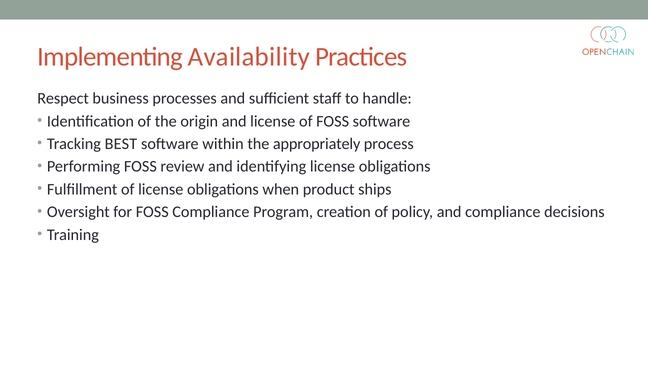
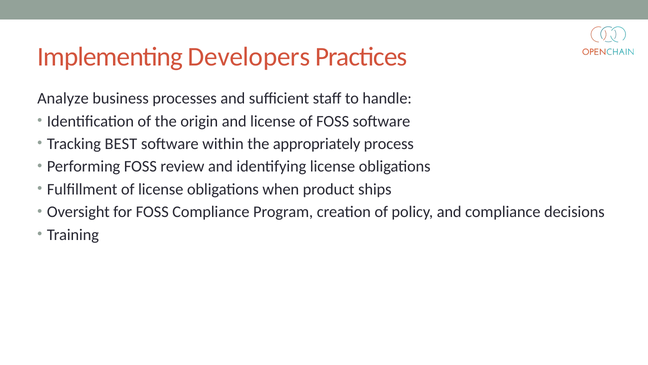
Availability: Availability -> Developers (249, 57)
Respect: Respect -> Analyze (63, 98)
